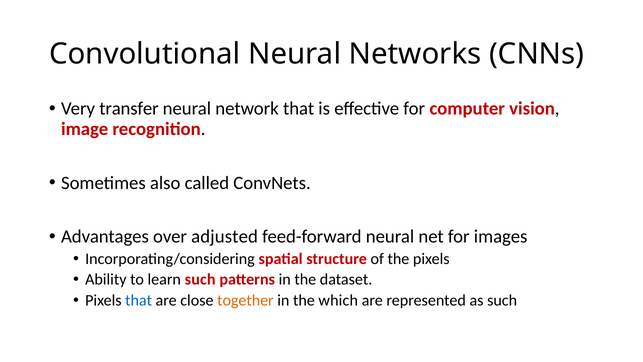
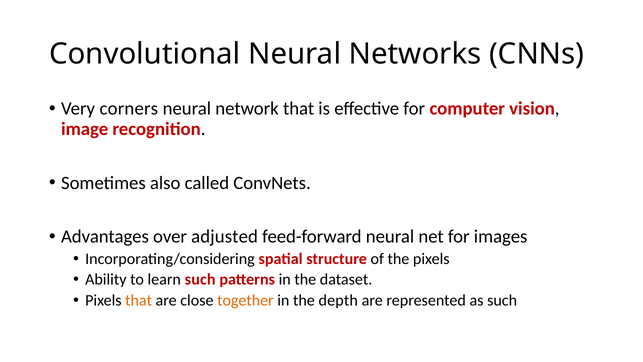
transfer: transfer -> corners (129, 109)
that colour: blue -> orange (139, 300)
which: which -> depth (338, 300)
